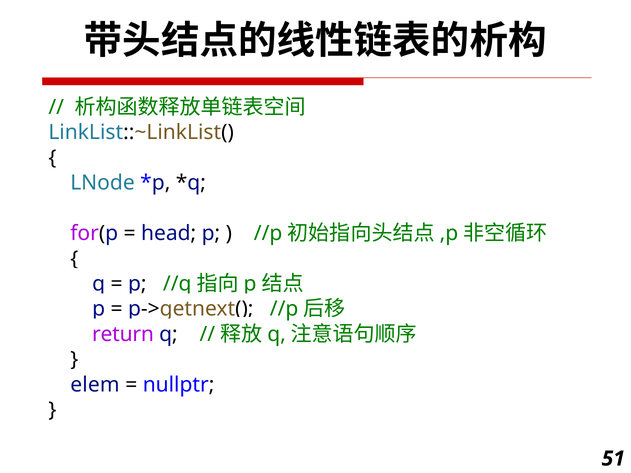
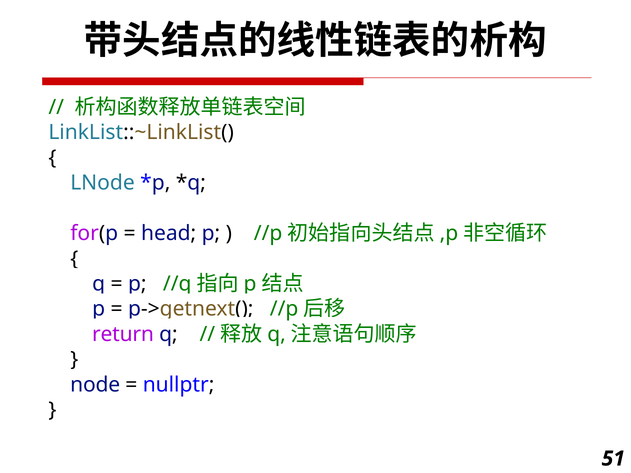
elem: elem -> node (95, 385)
